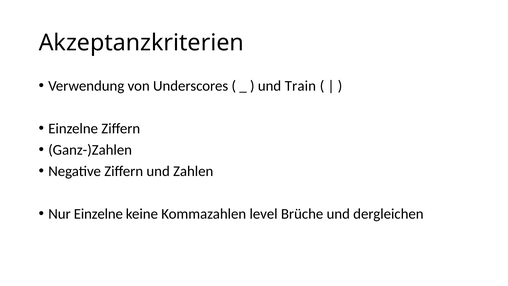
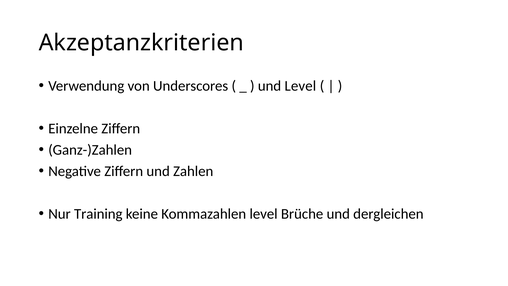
und Train: Train -> Level (300, 86)
Nur Einzelne: Einzelne -> Training (98, 214)
